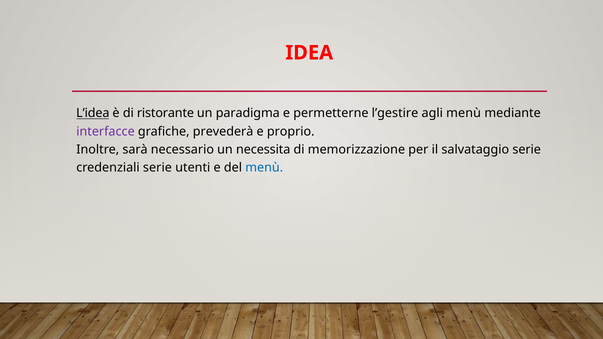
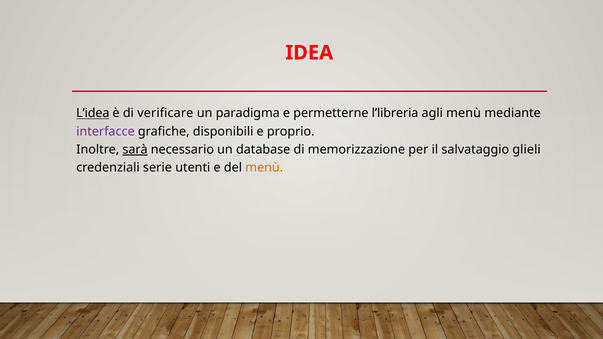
ristorante: ristorante -> verificare (165, 113)
l’gestire: l’gestire -> l’libreria (395, 113)
prevederà: prevederà -> disponibili (223, 131)
sarà underline: none -> present (135, 150)
necessita: necessita -> database (263, 150)
salvataggio serie: serie -> glieli (527, 150)
menù colour: blue -> orange (264, 168)
